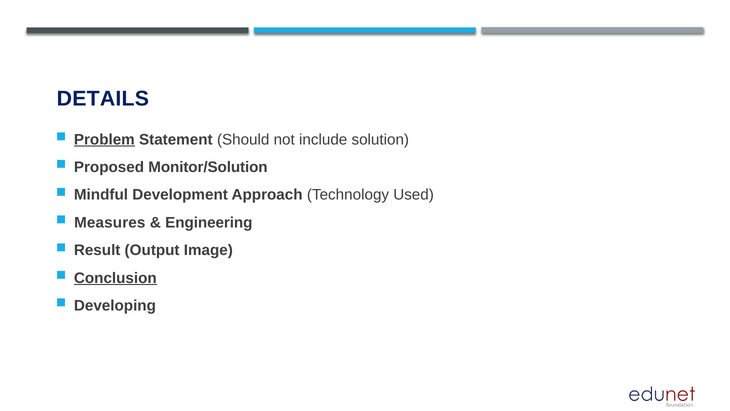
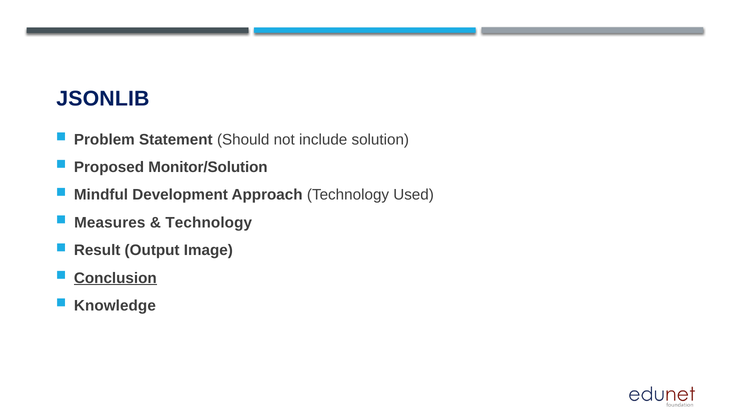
DETAILS: DETAILS -> JSONLIB (103, 99)
Problem underline: present -> none (104, 139)
Engineering: Engineering -> Technology (209, 222)
Developing: Developing -> Knowledge (115, 305)
